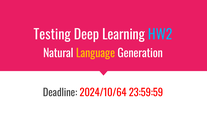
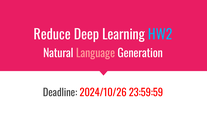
Testing: Testing -> Reduce (52, 35)
Language colour: yellow -> pink (96, 53)
2024/10/64: 2024/10/64 -> 2024/10/26 (103, 92)
